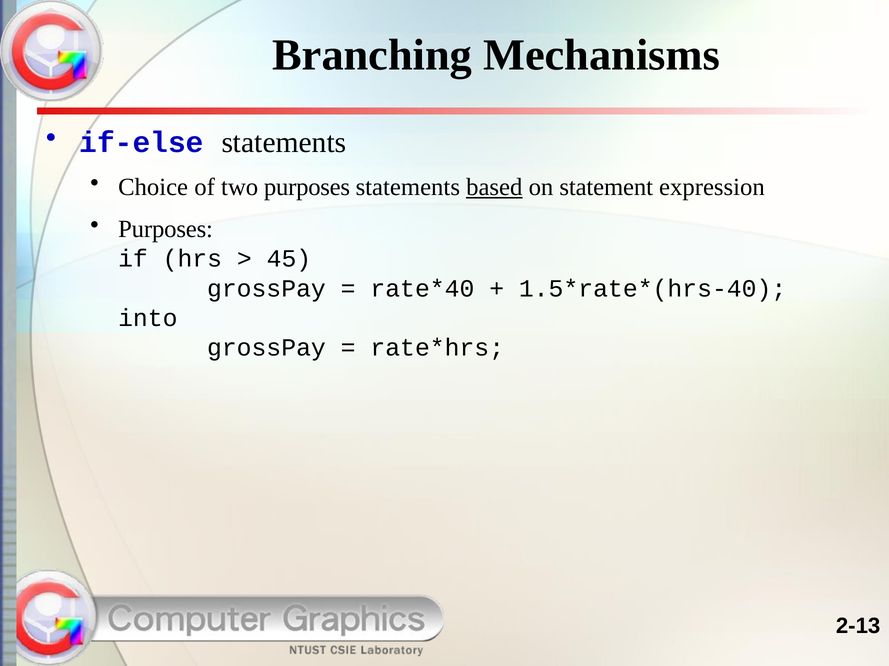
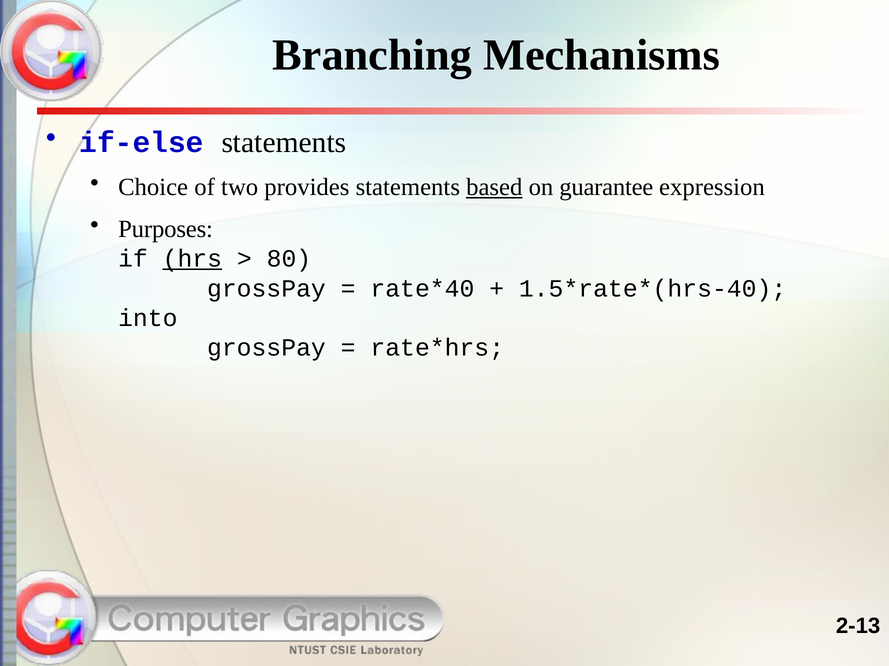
two purposes: purposes -> provides (307, 187)
statement: statement -> guarantee (606, 187)
hrs underline: none -> present (192, 259)
45: 45 -> 80 (289, 259)
